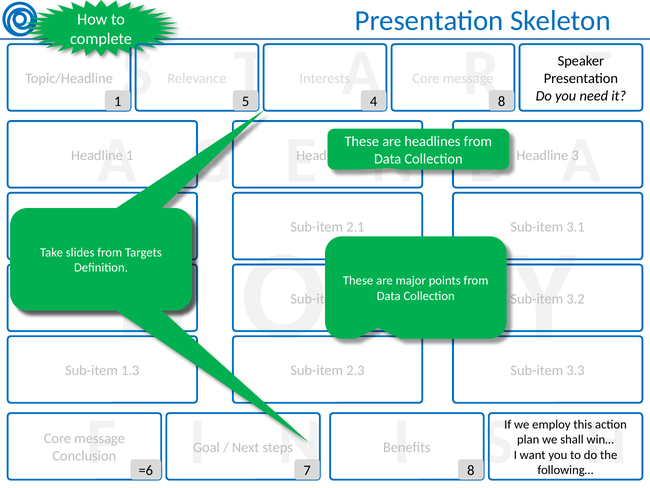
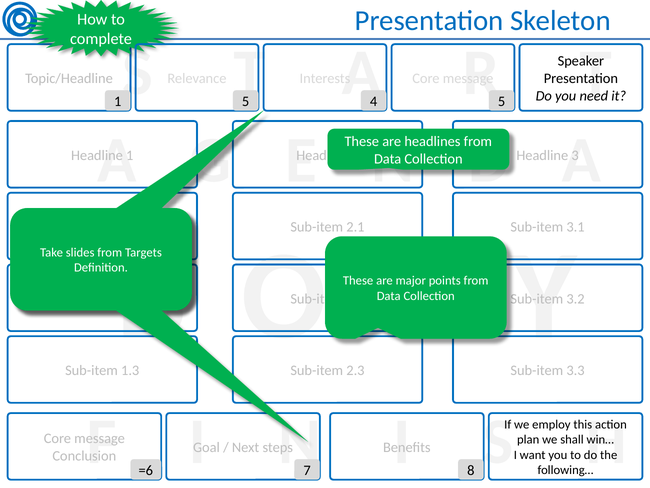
8: 8 -> 5 (502, 101)
